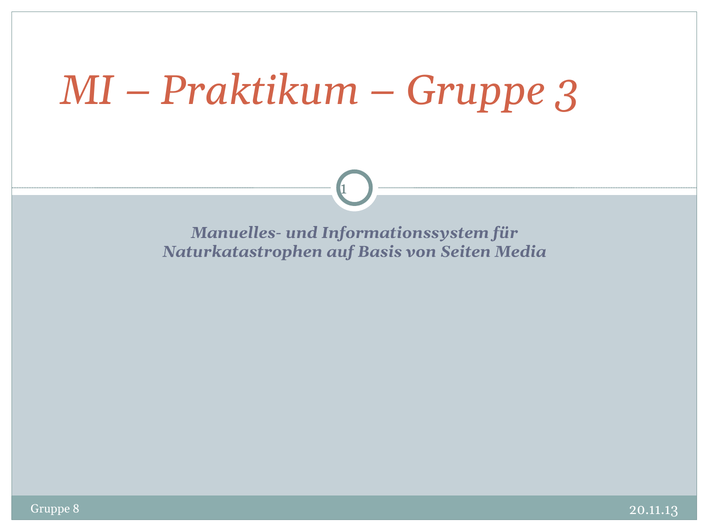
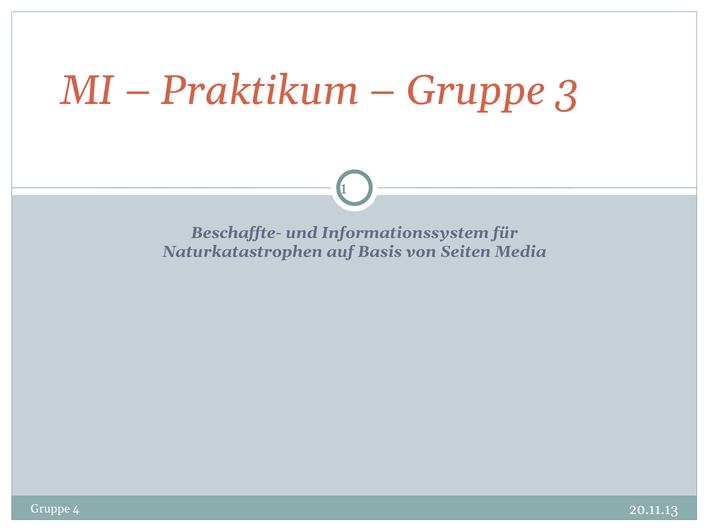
Manuelles-: Manuelles- -> Beschaffte- (236, 233)
8: 8 -> 4 (76, 508)
